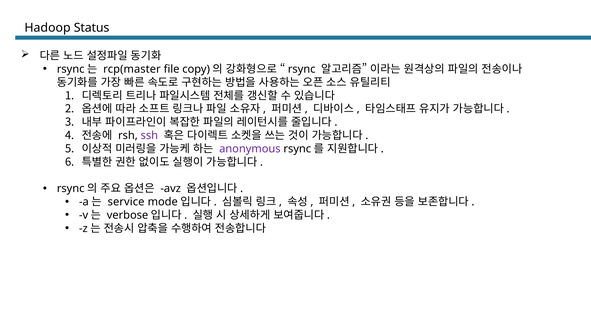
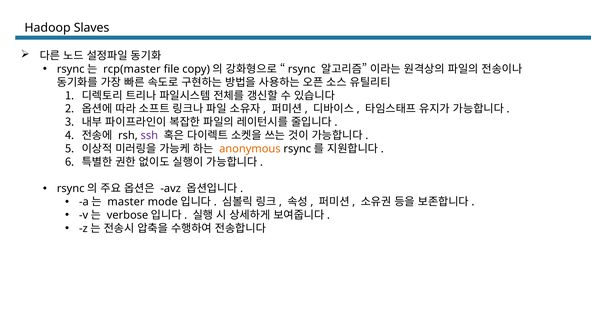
Status: Status -> Slaves (92, 28)
anonymous colour: purple -> orange (250, 149)
service: service -> master (126, 202)
